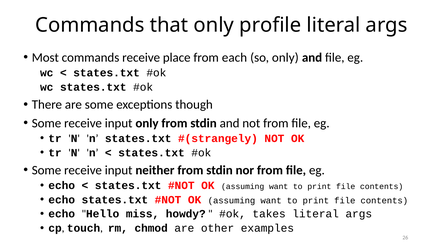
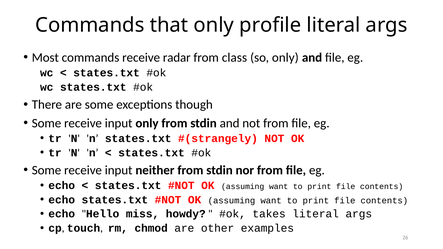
place: place -> radar (177, 58)
each: each -> class (234, 58)
